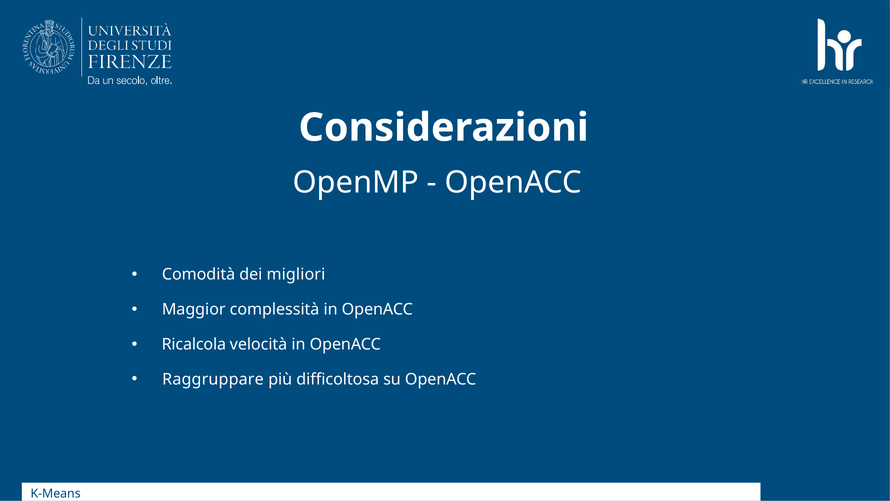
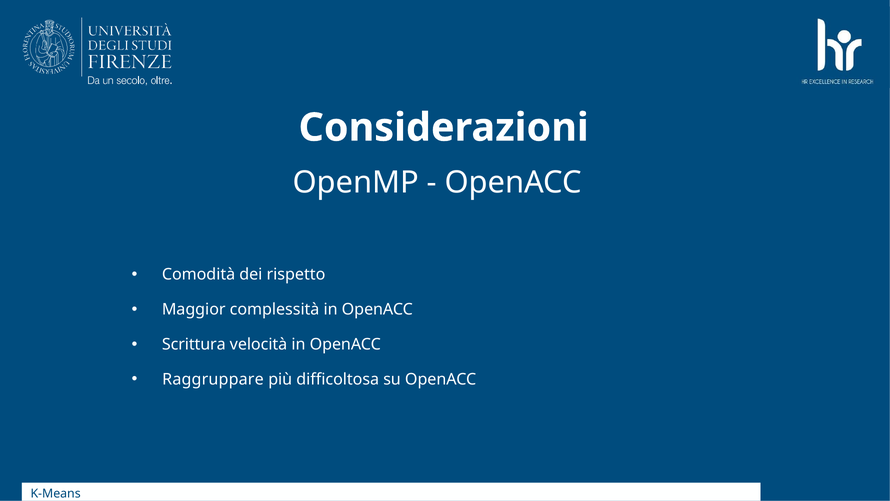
migliori: migliori -> rispetto (296, 274)
Ricalcola: Ricalcola -> Scrittura (194, 344)
